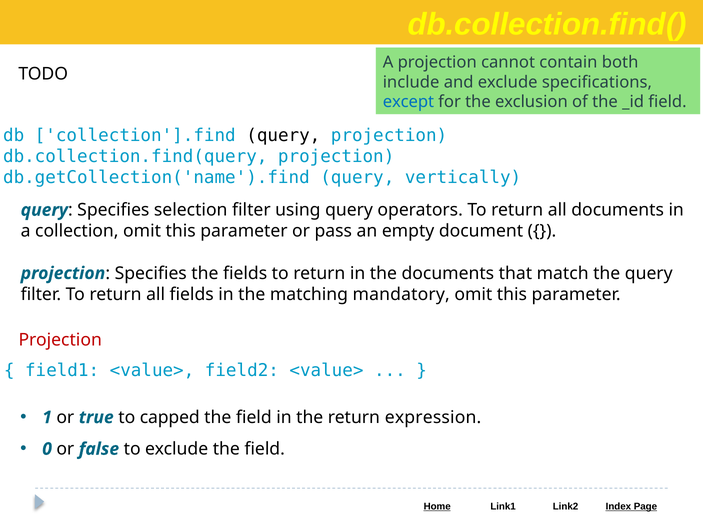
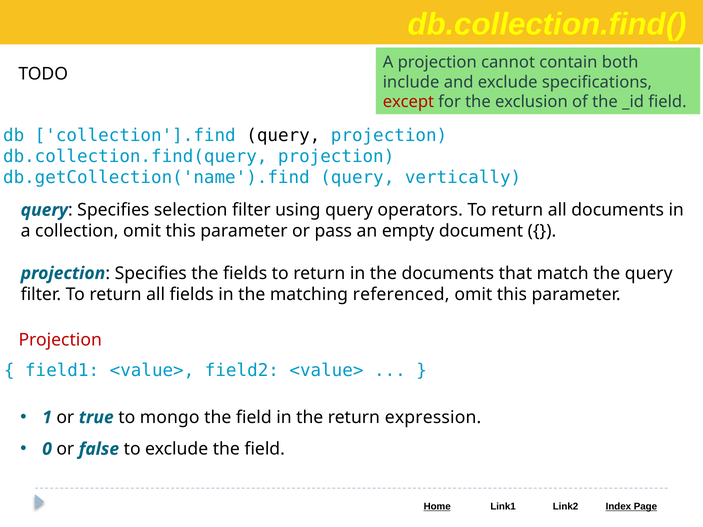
except colour: blue -> red (408, 102)
mandatory: mandatory -> referenced (401, 294)
capped: capped -> mongo (170, 418)
